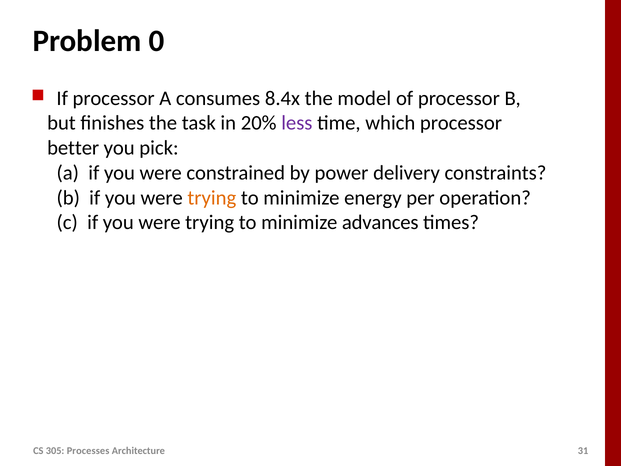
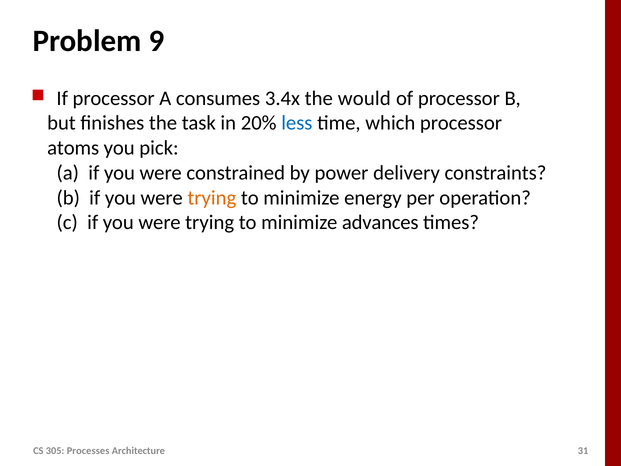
0: 0 -> 9 (156, 41)
8.4x: 8.4x -> 3.4x (282, 98)
model: model -> would (364, 98)
less colour: purple -> blue (297, 123)
better: better -> atoms (73, 148)
